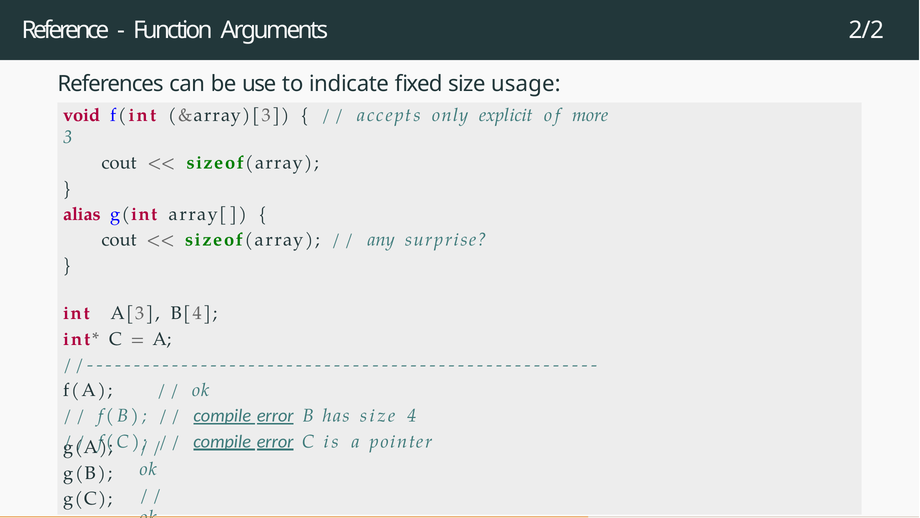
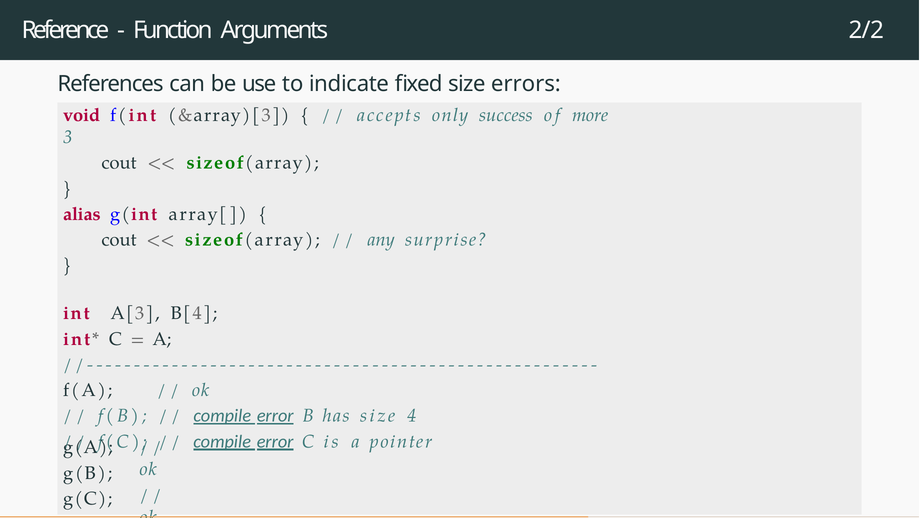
usage: usage -> errors (526, 84)
explicit: explicit -> success (506, 115)
